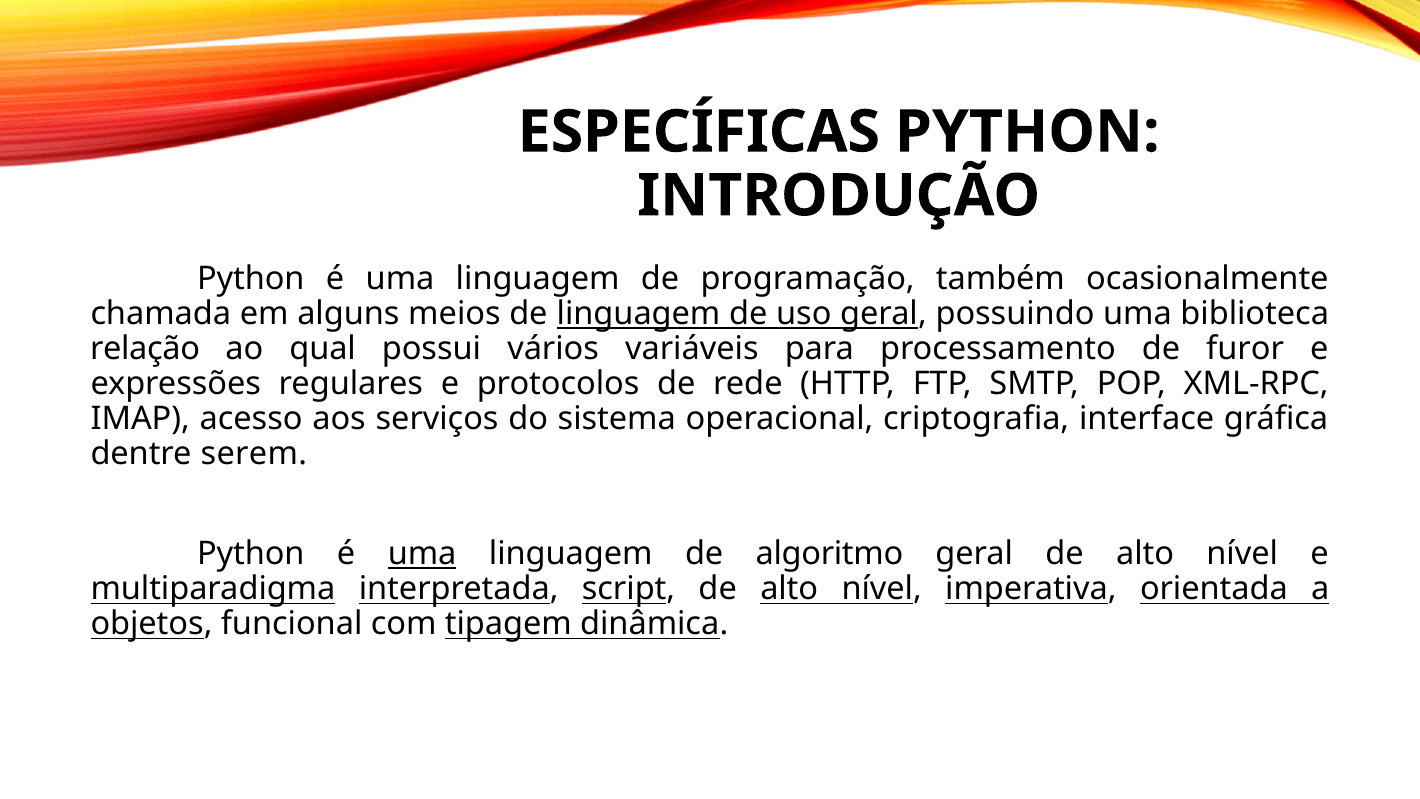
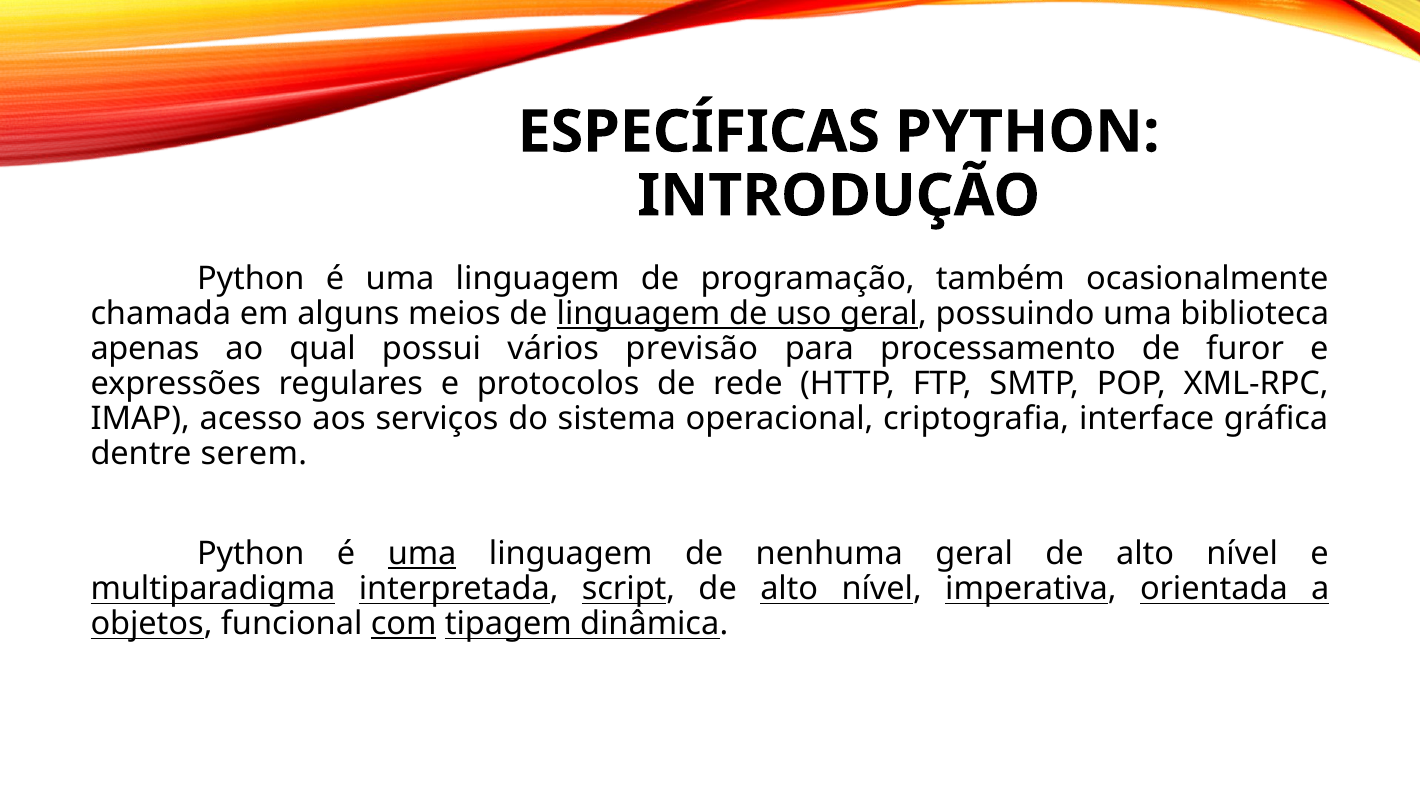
relação: relação -> apenas (145, 348)
variáveis: variáveis -> previsão (692, 348)
algoritmo: algoritmo -> nenhuma (829, 554)
com underline: none -> present (404, 624)
